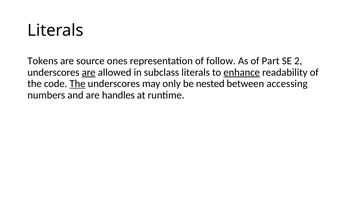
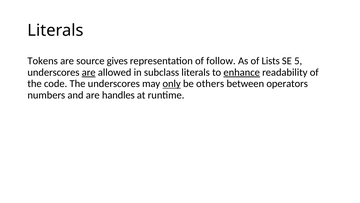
ones: ones -> gives (117, 61)
Part: Part -> Lists (271, 61)
2: 2 -> 5 (298, 61)
The underline: present -> none (78, 84)
only underline: none -> present (172, 84)
nested: nested -> others (210, 84)
accessing: accessing -> operators (287, 84)
